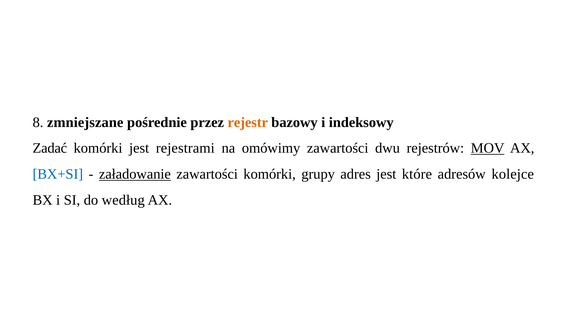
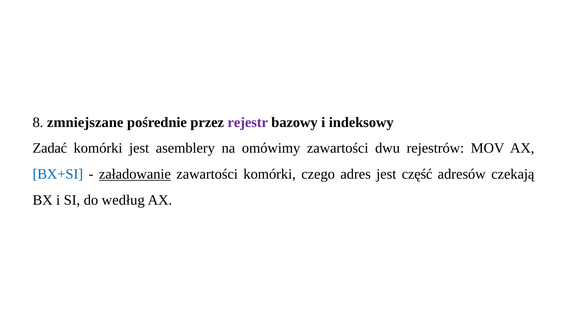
rejestr colour: orange -> purple (248, 122)
rejestrami: rejestrami -> asemblery (185, 148)
MOV underline: present -> none (488, 148)
grupy: grupy -> czego (318, 174)
które: które -> część (417, 174)
kolejce: kolejce -> czekają (513, 174)
